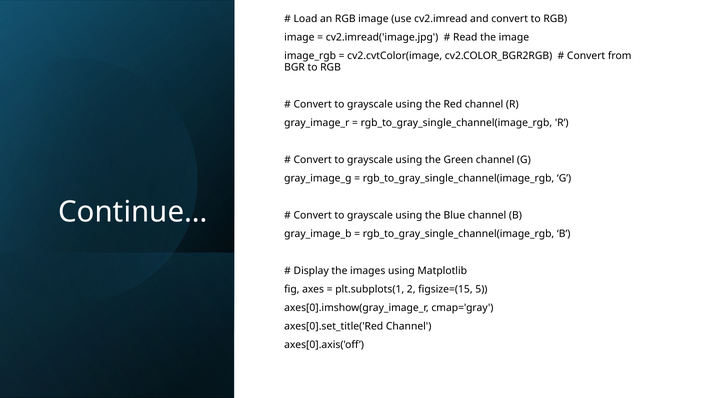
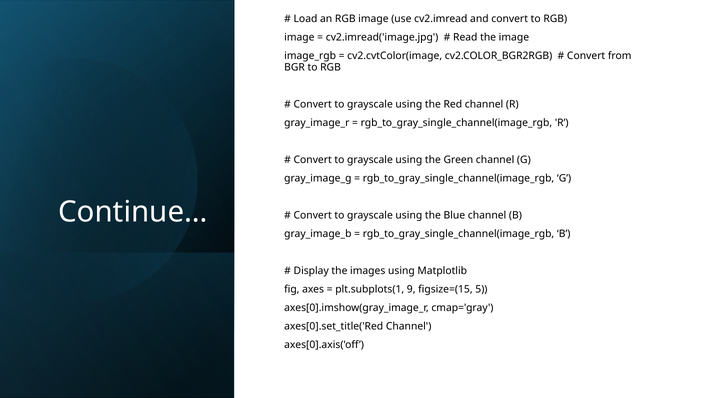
2: 2 -> 9 (411, 289)
